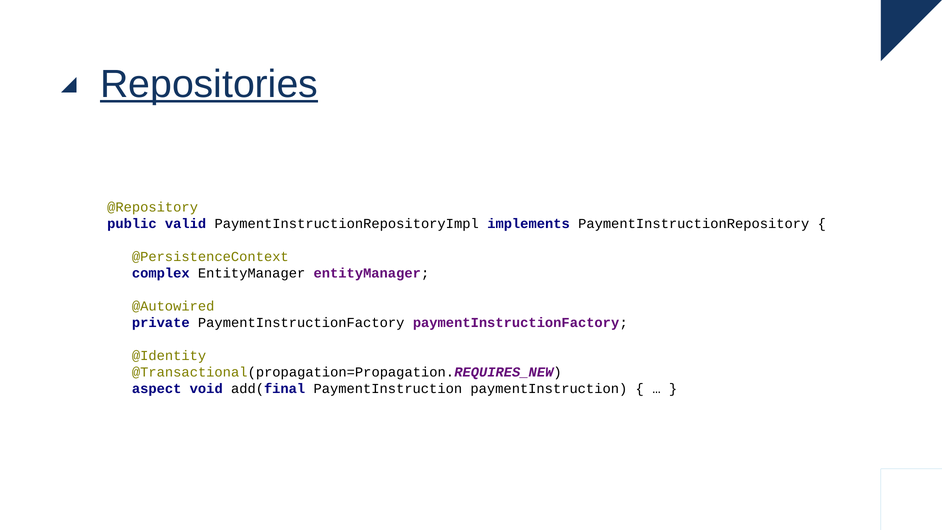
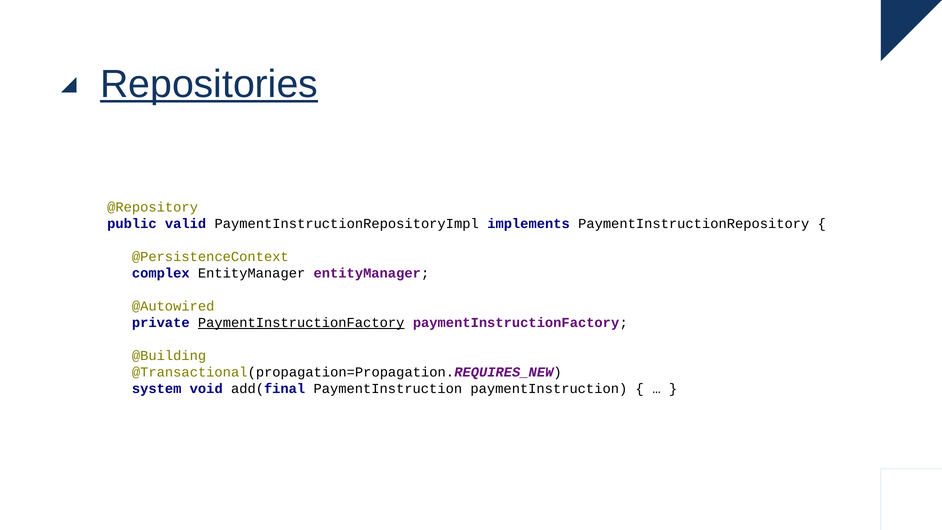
PaymentInstructionFactory underline: none -> present (301, 322)
@Identity: @Identity -> @Building (169, 355)
aspect: aspect -> system (157, 388)
